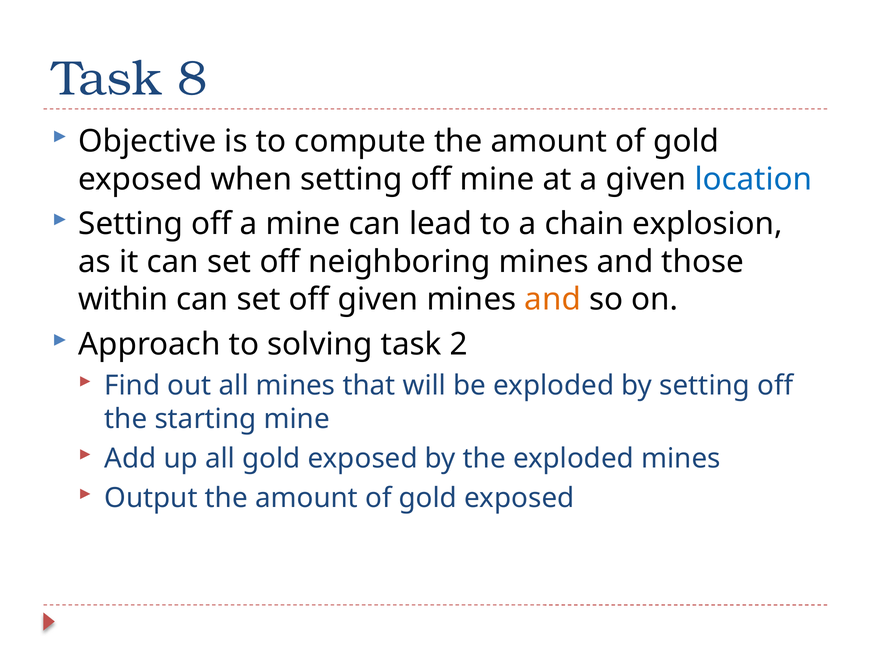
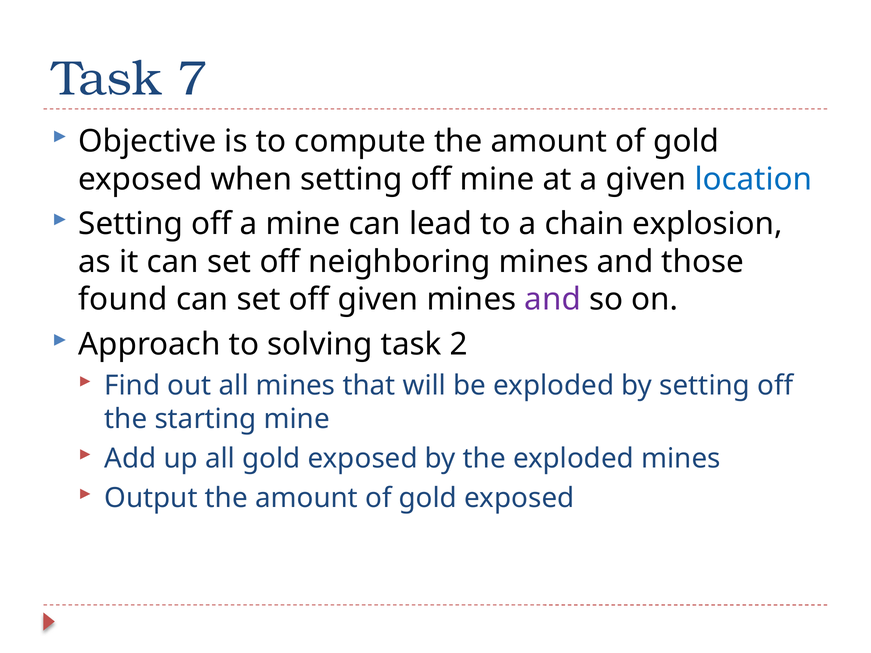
8: 8 -> 7 (192, 79)
within: within -> found (123, 300)
and colour: orange -> purple (553, 300)
